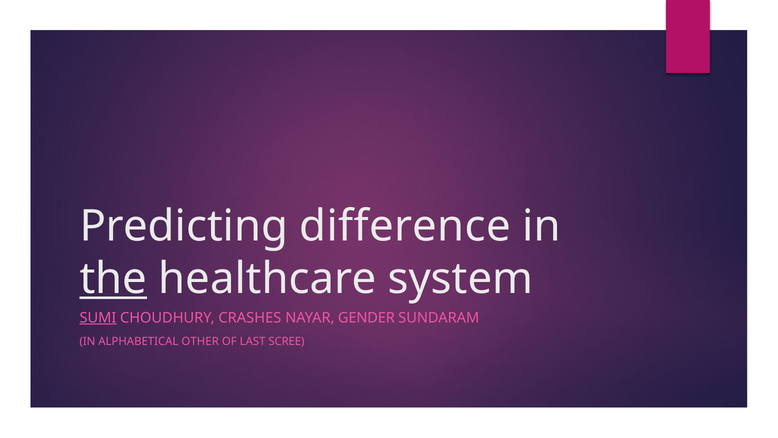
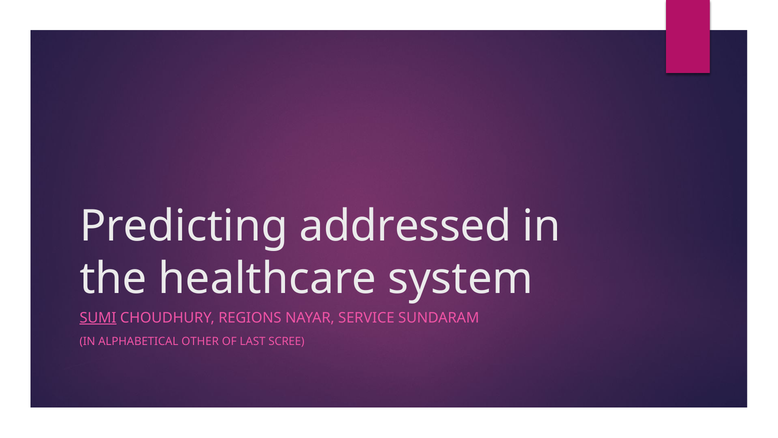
difference: difference -> addressed (405, 226)
the underline: present -> none (113, 279)
CRASHES: CRASHES -> REGIONS (250, 318)
GENDER: GENDER -> SERVICE (366, 318)
